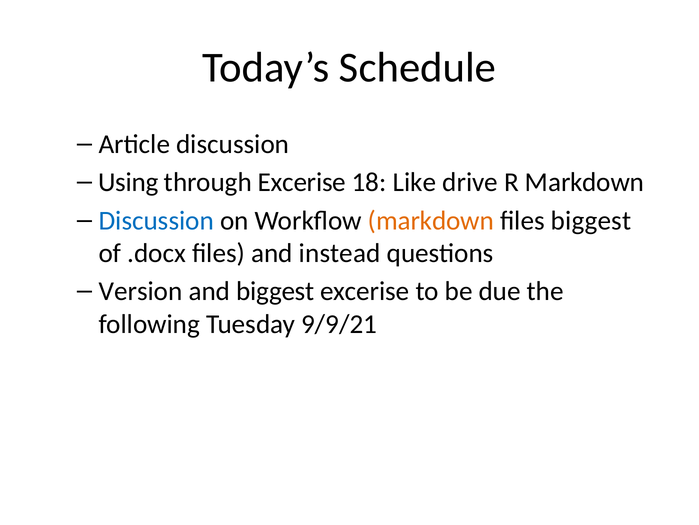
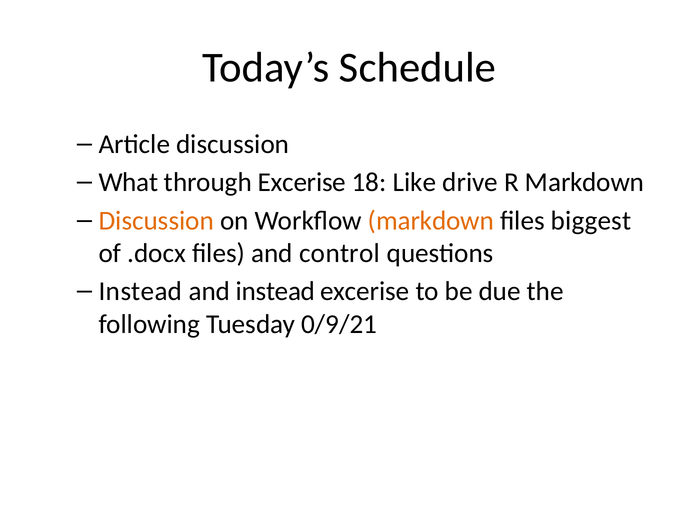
Using: Using -> What (128, 182)
Discussion colour: blue -> orange (156, 220)
instead: instead -> control (340, 253)
Version: Version -> Instead (140, 291)
and biggest: biggest -> instead (275, 291)
9/9/21: 9/9/21 -> 0/9/21 (339, 324)
